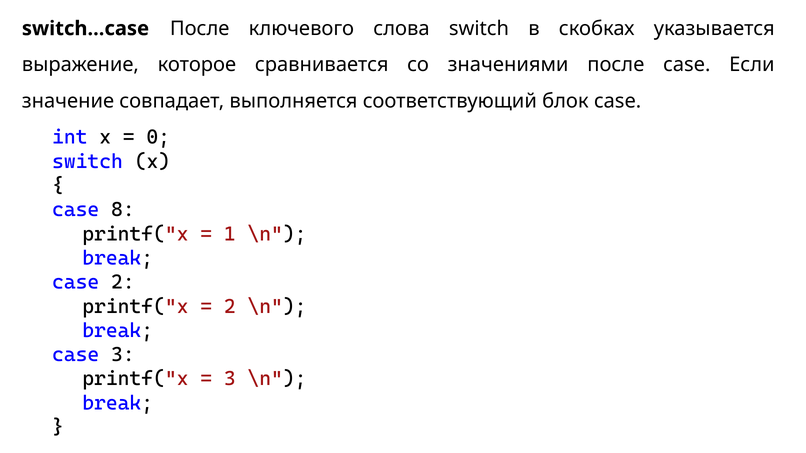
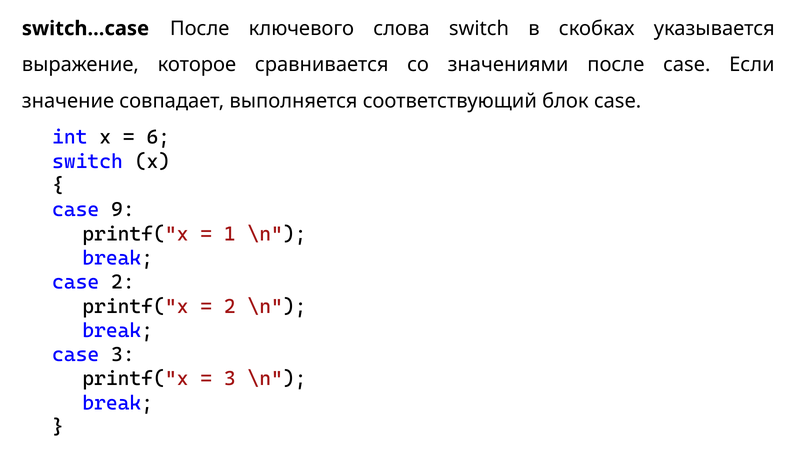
0: 0 -> 6 (158, 137)
8: 8 -> 9 (123, 210)
